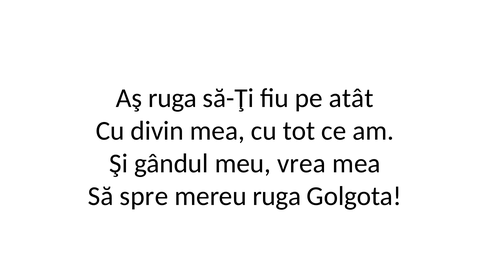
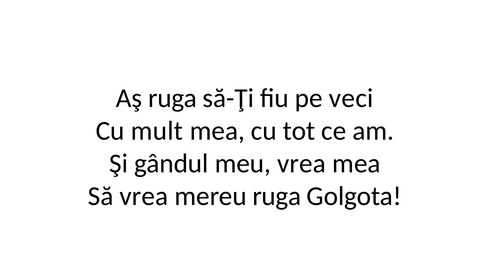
atât: atât -> veci (351, 98)
divin: divin -> mult (157, 131)
Să spre: spre -> vrea (144, 196)
